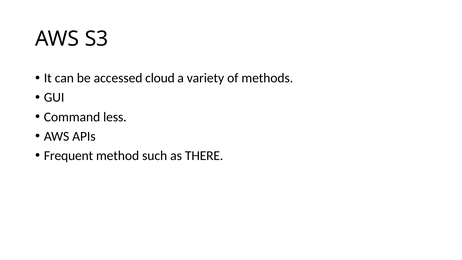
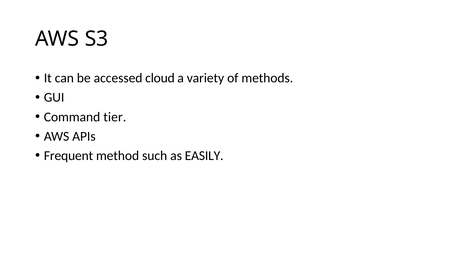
less: less -> tier (115, 117)
THERE: THERE -> EASILY (204, 156)
